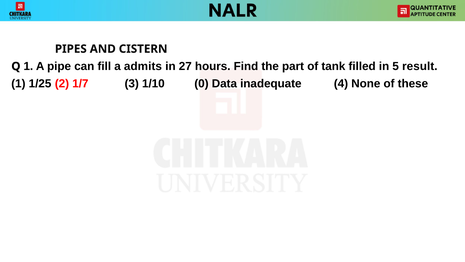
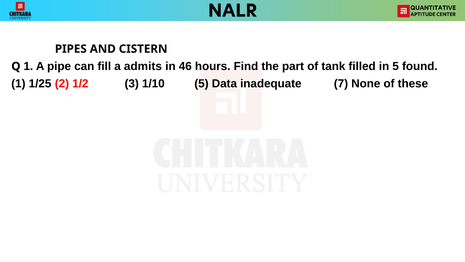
27: 27 -> 46 (185, 66)
result: result -> found (420, 66)
1/7: 1/7 -> 1/2 (80, 84)
1/10 0: 0 -> 5 (201, 84)
4: 4 -> 7 (341, 84)
